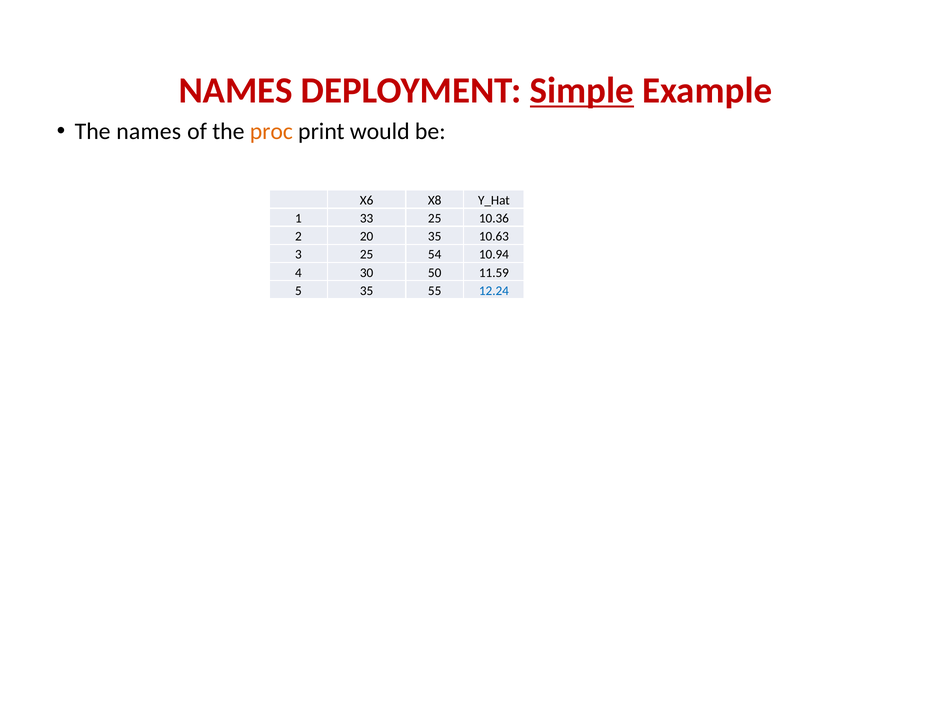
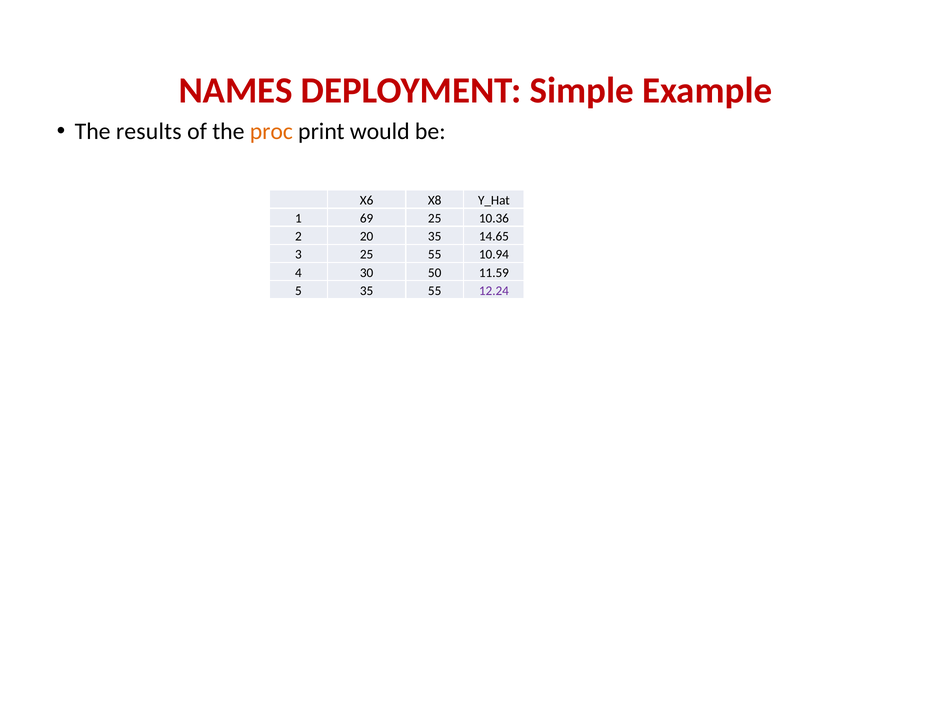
Simple underline: present -> none (582, 91)
The names: names -> results (149, 132)
33: 33 -> 69 (367, 218)
10.63: 10.63 -> 14.65 (494, 237)
25 54: 54 -> 55 (435, 255)
12.24 colour: blue -> purple (494, 291)
